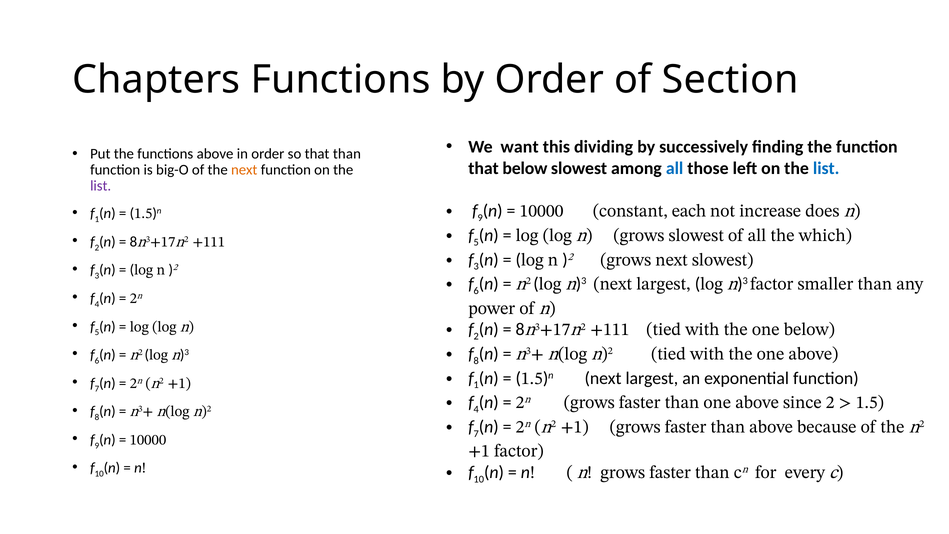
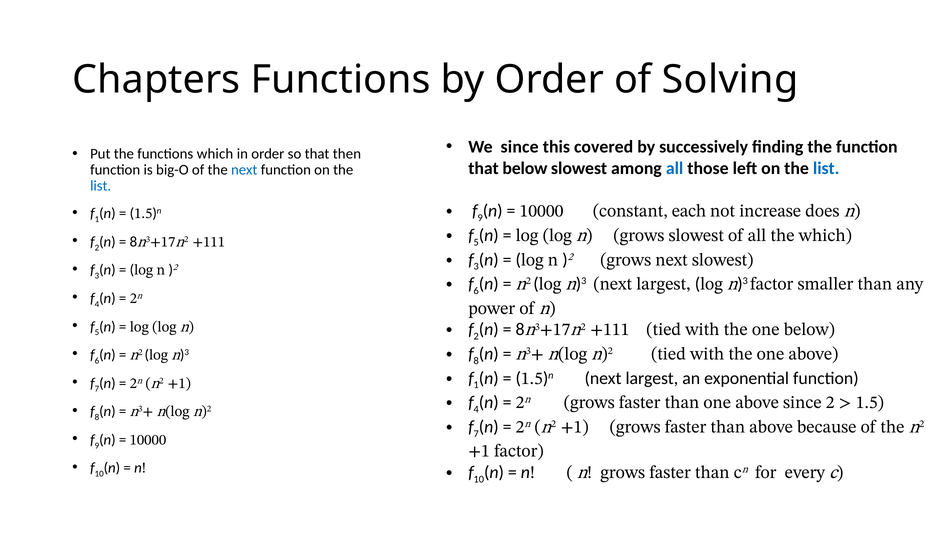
Section: Section -> Solving (730, 80)
We want: want -> since (520, 147)
dividing: dividing -> covered (604, 147)
functions above: above -> which (215, 154)
that than: than -> then (347, 154)
next colour: orange -> blue (244, 170)
list colour: purple -> blue (101, 186)
